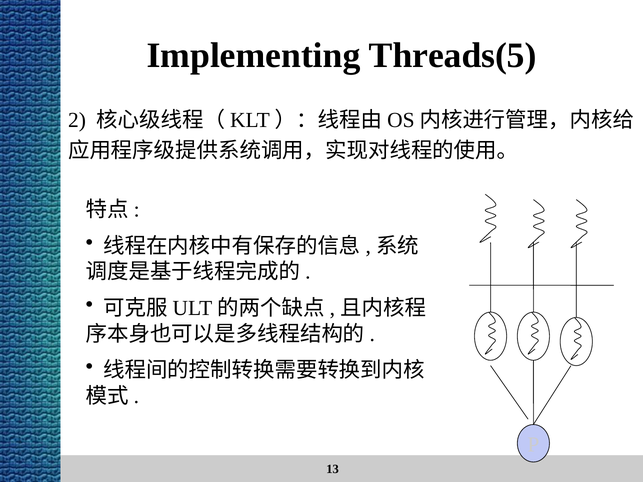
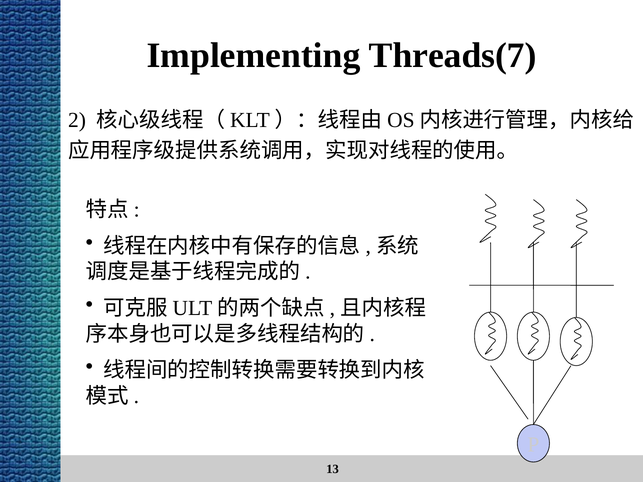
Threads(5: Threads(5 -> Threads(7 (453, 55)
